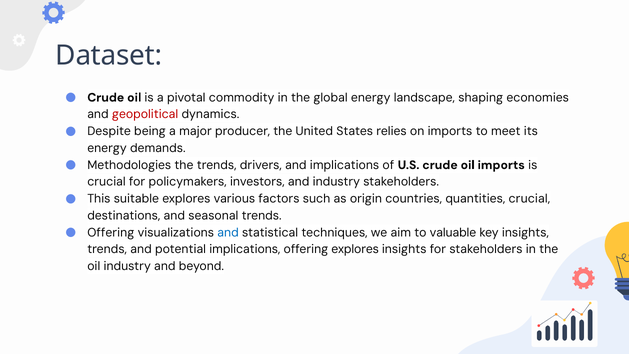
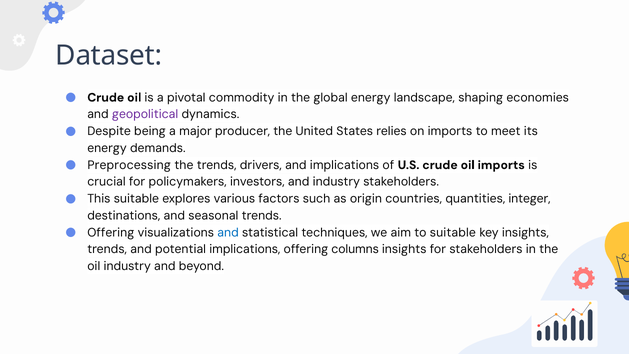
geopolitical colour: red -> purple (145, 114)
Methodologies: Methodologies -> Preprocessing (129, 165)
quantities crucial: crucial -> integer (529, 199)
to valuable: valuable -> suitable (453, 232)
offering explores: explores -> columns (355, 249)
